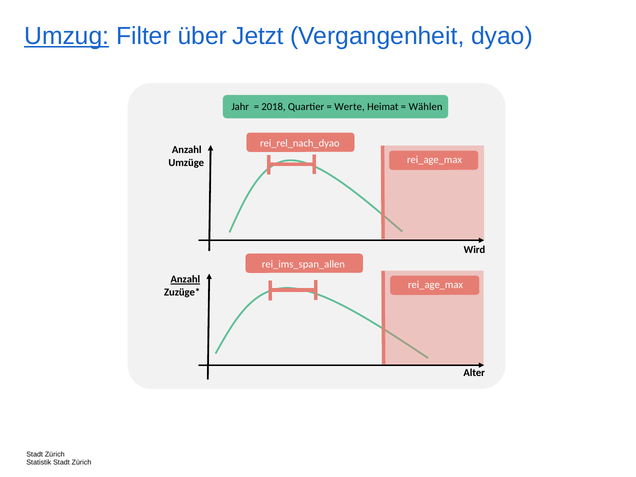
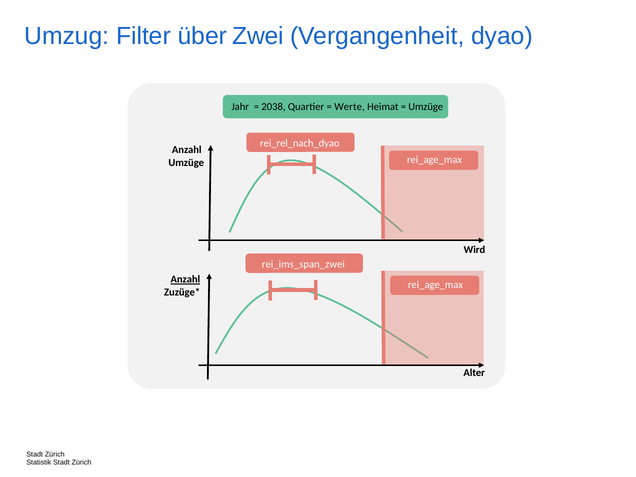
Umzug underline: present -> none (67, 36)
Jetzt: Jetzt -> Zwei (258, 36)
2018: 2018 -> 2038 (273, 107)
Wählen: Wählen -> Umzüge (426, 107)
rei_ims_span_allen: rei_ims_span_allen -> rei_ims_span_zwei (303, 264)
